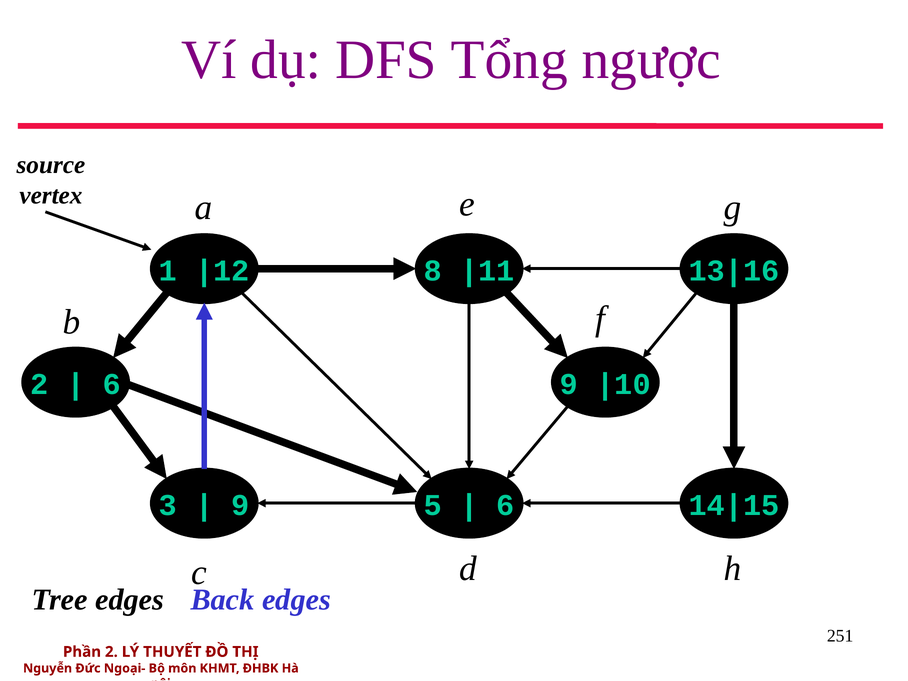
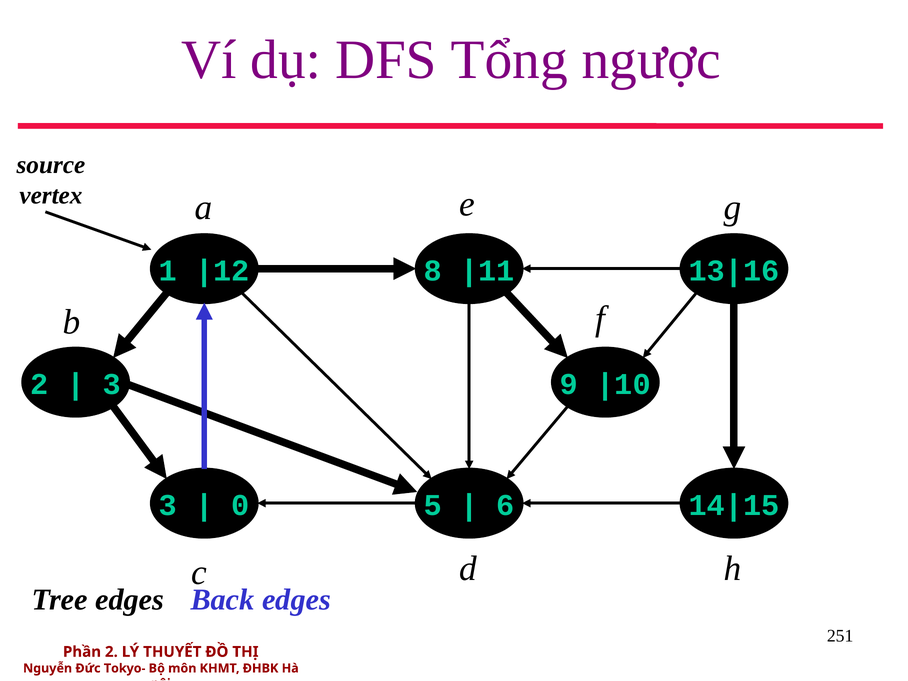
6: 6 -> 3 (112, 384)
9: 9 -> 0 (241, 505)
Ngoại-: Ngoại- -> Tokyo- (125, 668)
